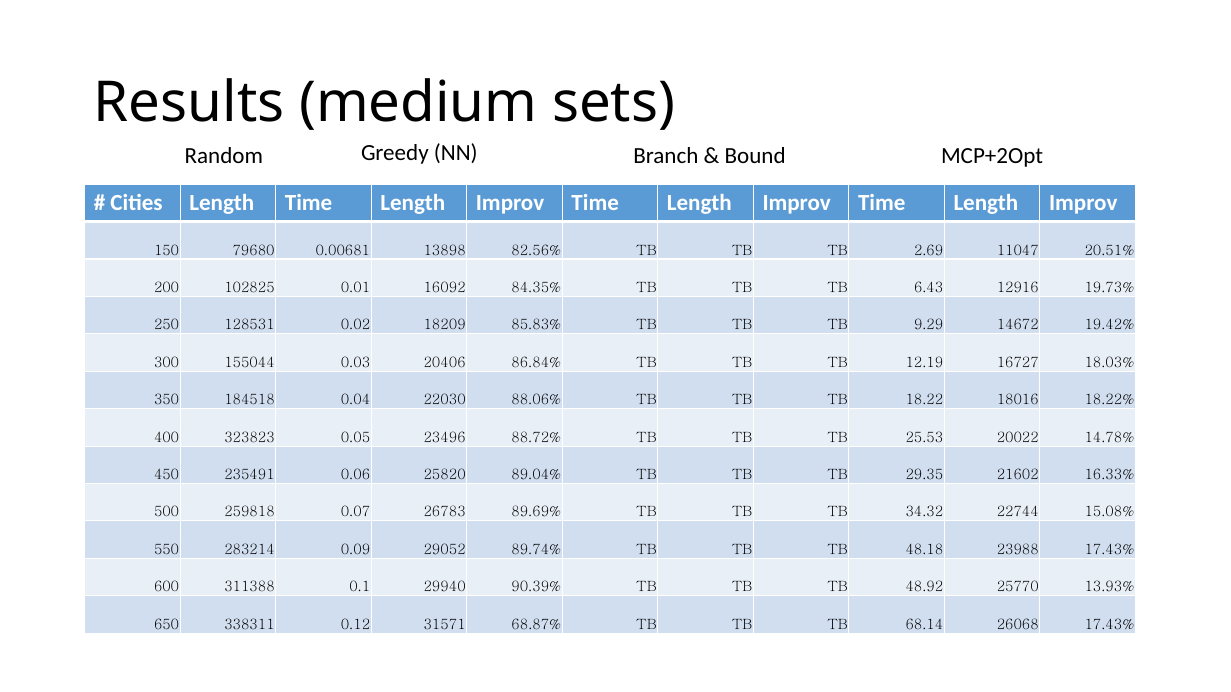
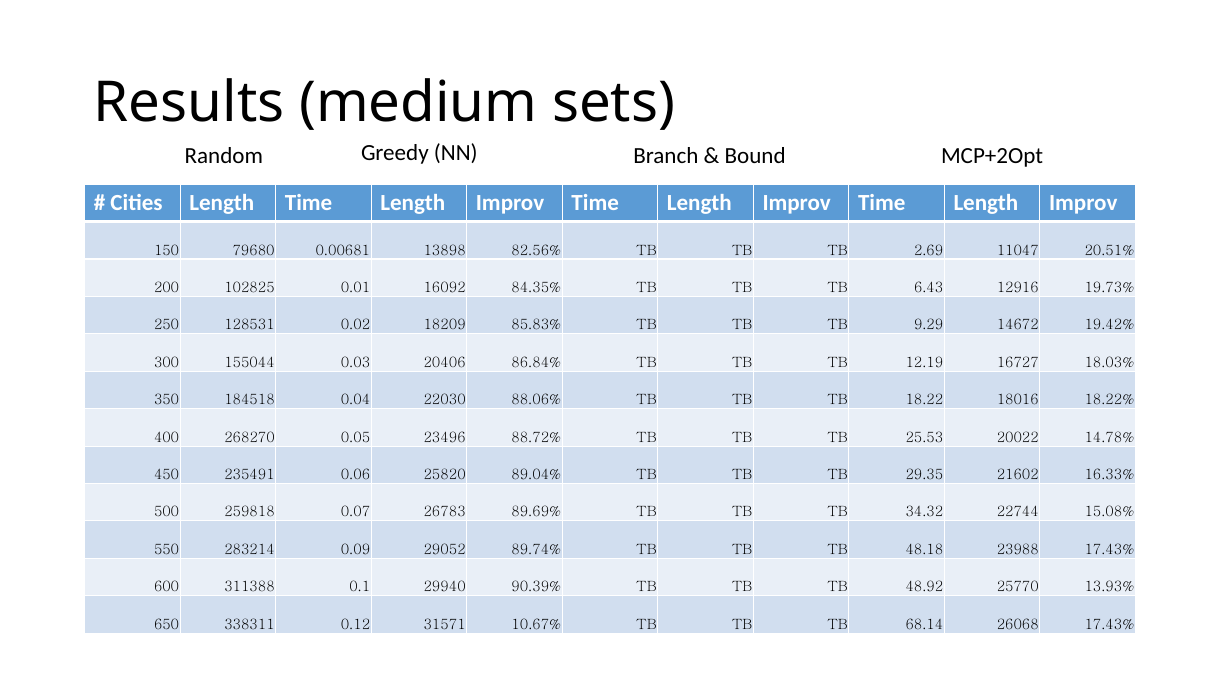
323823: 323823 -> 268270 (249, 438)
68.87%: 68.87% -> 10.67% (536, 625)
